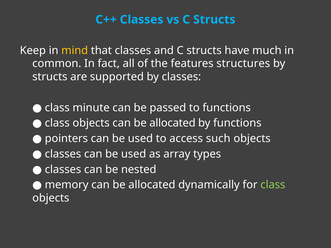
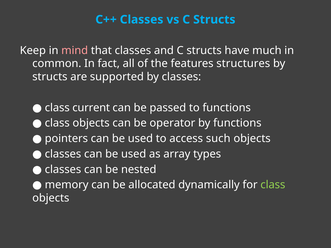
mind colour: yellow -> pink (75, 50)
minute: minute -> current (91, 108)
objects can be allocated: allocated -> operator (172, 123)
